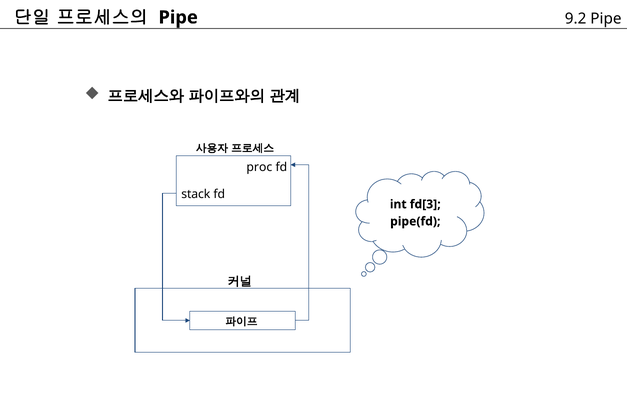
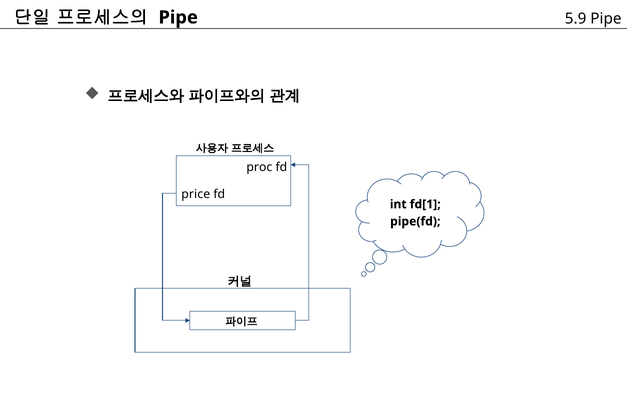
9.2: 9.2 -> 5.9 (576, 19)
stack: stack -> price (196, 194)
fd[3: fd[3 -> fd[1 (425, 204)
